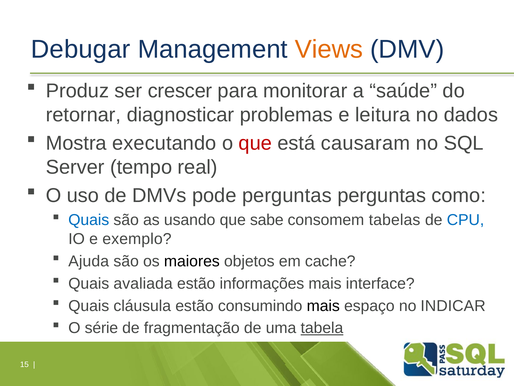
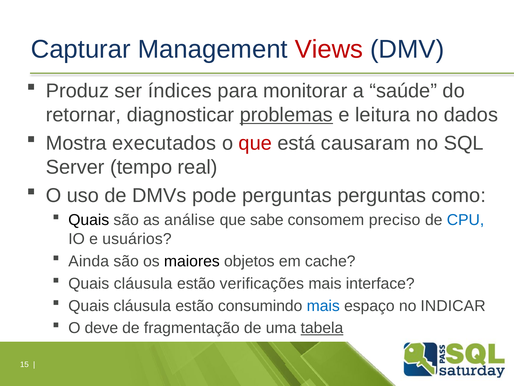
Debugar: Debugar -> Capturar (81, 49)
Views colour: orange -> red (329, 49)
crescer: crescer -> índices (180, 91)
problemas underline: none -> present (286, 115)
executando: executando -> executados (164, 143)
Quais colour: blue -> black (89, 220)
usando: usando -> análise (190, 220)
tabelas: tabelas -> preciso (395, 220)
exemplo: exemplo -> usuários (137, 239)
Ajuda: Ajuda -> Ainda (89, 261)
avaliada: avaliada -> cláusula (143, 283)
informações: informações -> verificações (262, 283)
mais colour: black -> blue (323, 305)
série: série -> deve (101, 328)
